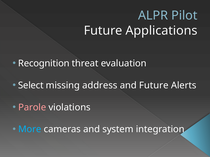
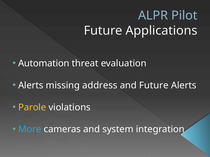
Recognition: Recognition -> Automation (44, 63)
Select: Select -> Alerts (31, 86)
Parole colour: pink -> yellow (32, 108)
